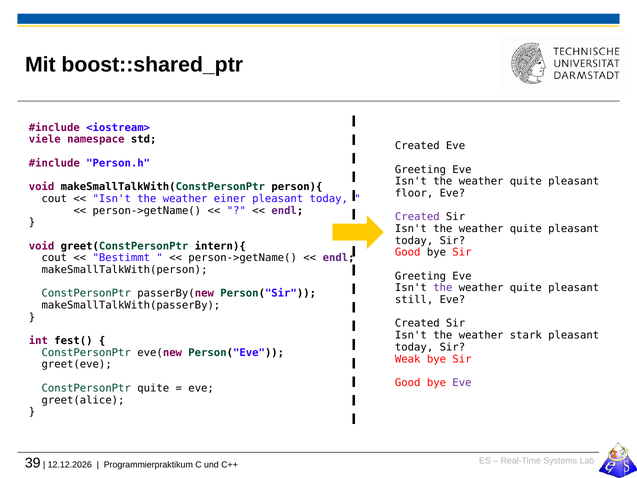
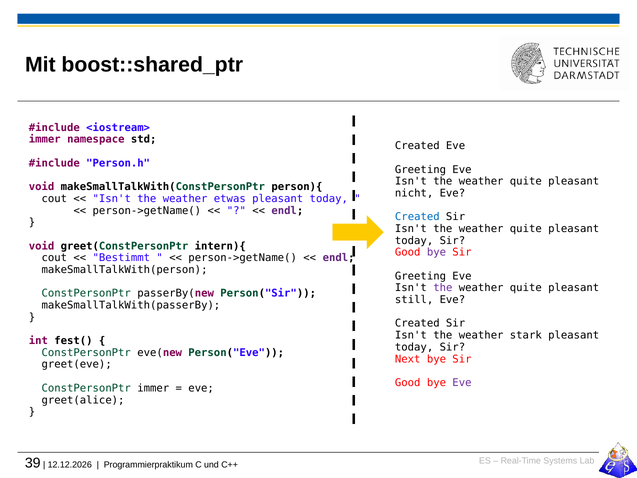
viele: viele -> immer (45, 139)
floor: floor -> nicht (414, 193)
einer: einer -> etwas (230, 199)
Created colour: purple -> blue (417, 217)
bye colour: black -> purple (436, 252)
Weak: Weak -> Next (408, 359)
ConstPersonPtr quite: quite -> immer (153, 388)
